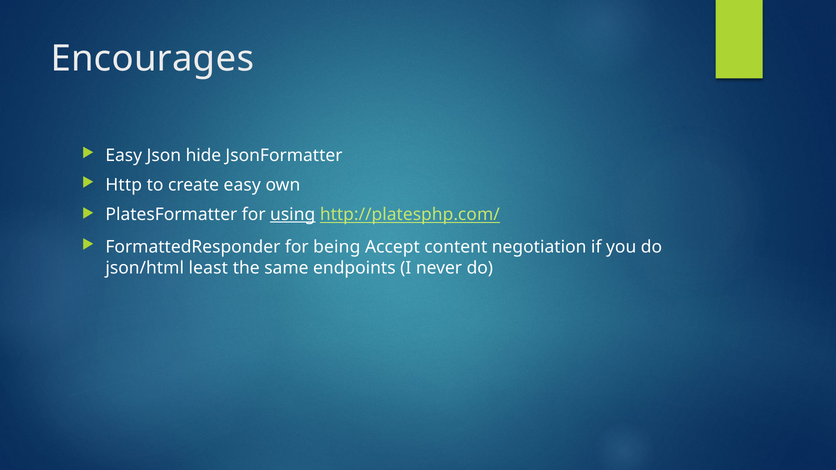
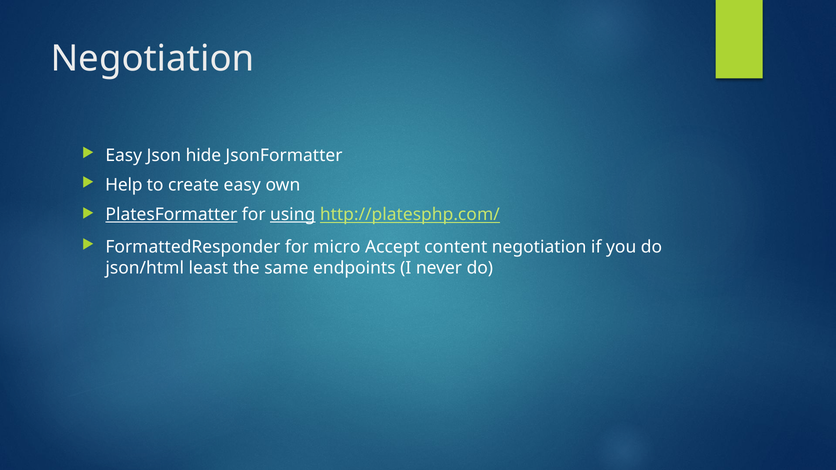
Encourages: Encourages -> Negotiation (152, 59)
Http: Http -> Help (124, 185)
PlatesFormatter underline: none -> present (171, 215)
being: being -> micro (337, 247)
